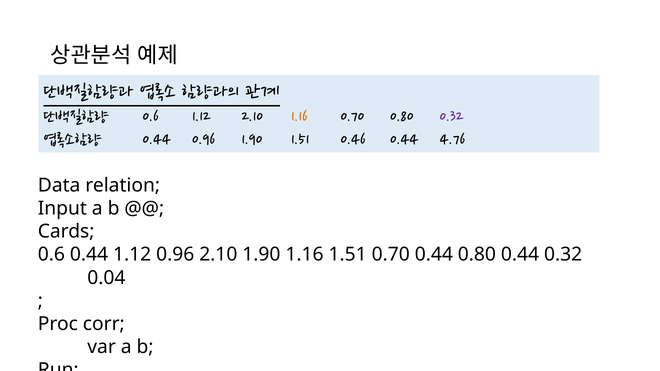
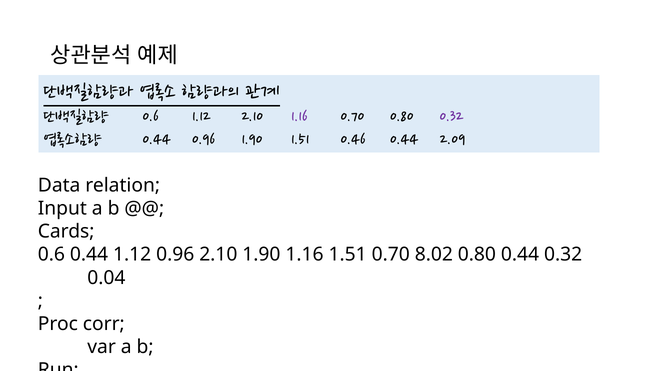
1.16 colour: orange -> purple (299, 117)
4.76: 4.76 -> 2.09 (453, 140)
0.70 0.44: 0.44 -> 8.02 (434, 255)
